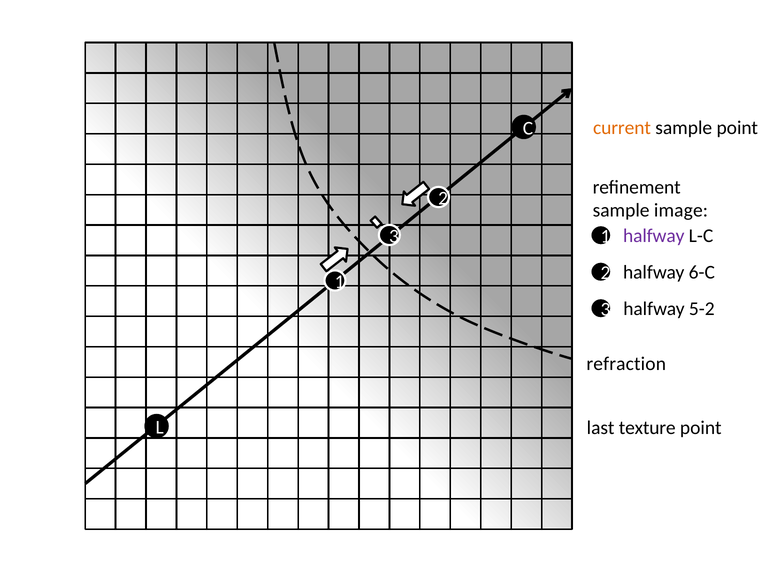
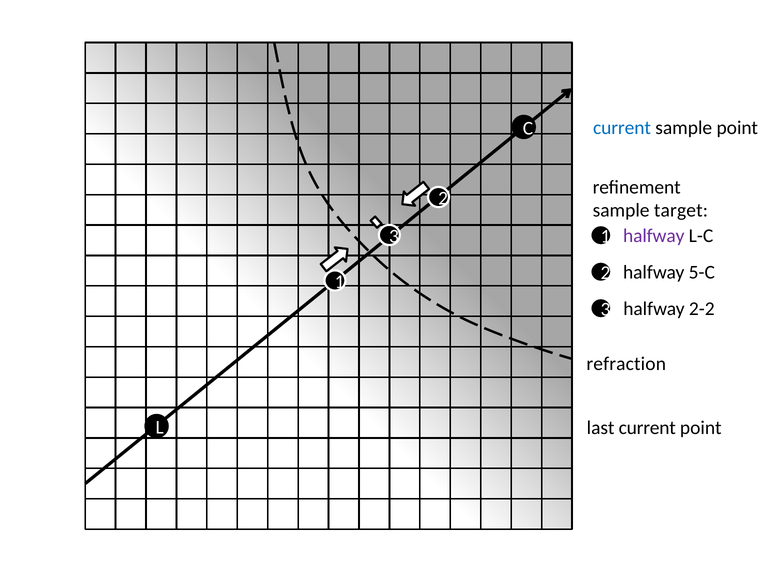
current colour: orange -> blue (622, 128)
image: image -> target (681, 211)
6-C: 6-C -> 5-C (702, 272)
5-2: 5-2 -> 2-2 (702, 309)
last texture: texture -> current (647, 428)
